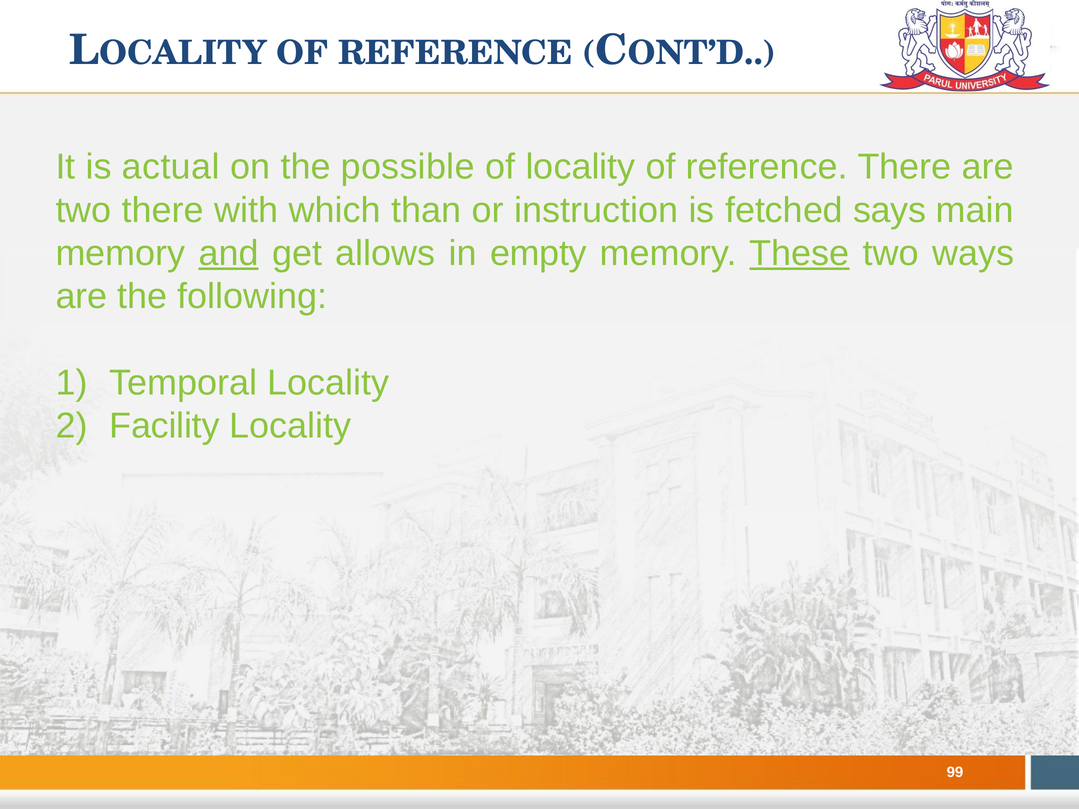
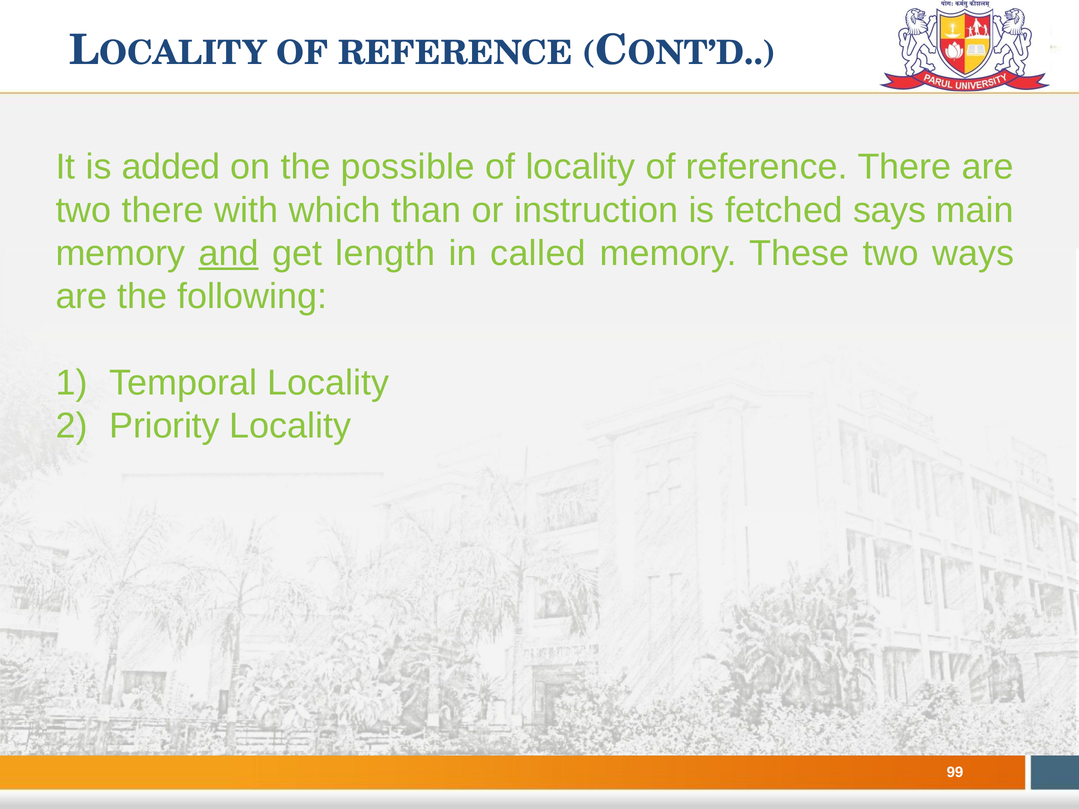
actual: actual -> added (171, 167)
allows: allows -> length (385, 253)
empty: empty -> called (538, 253)
These underline: present -> none (799, 253)
Facility: Facility -> Priority (165, 426)
